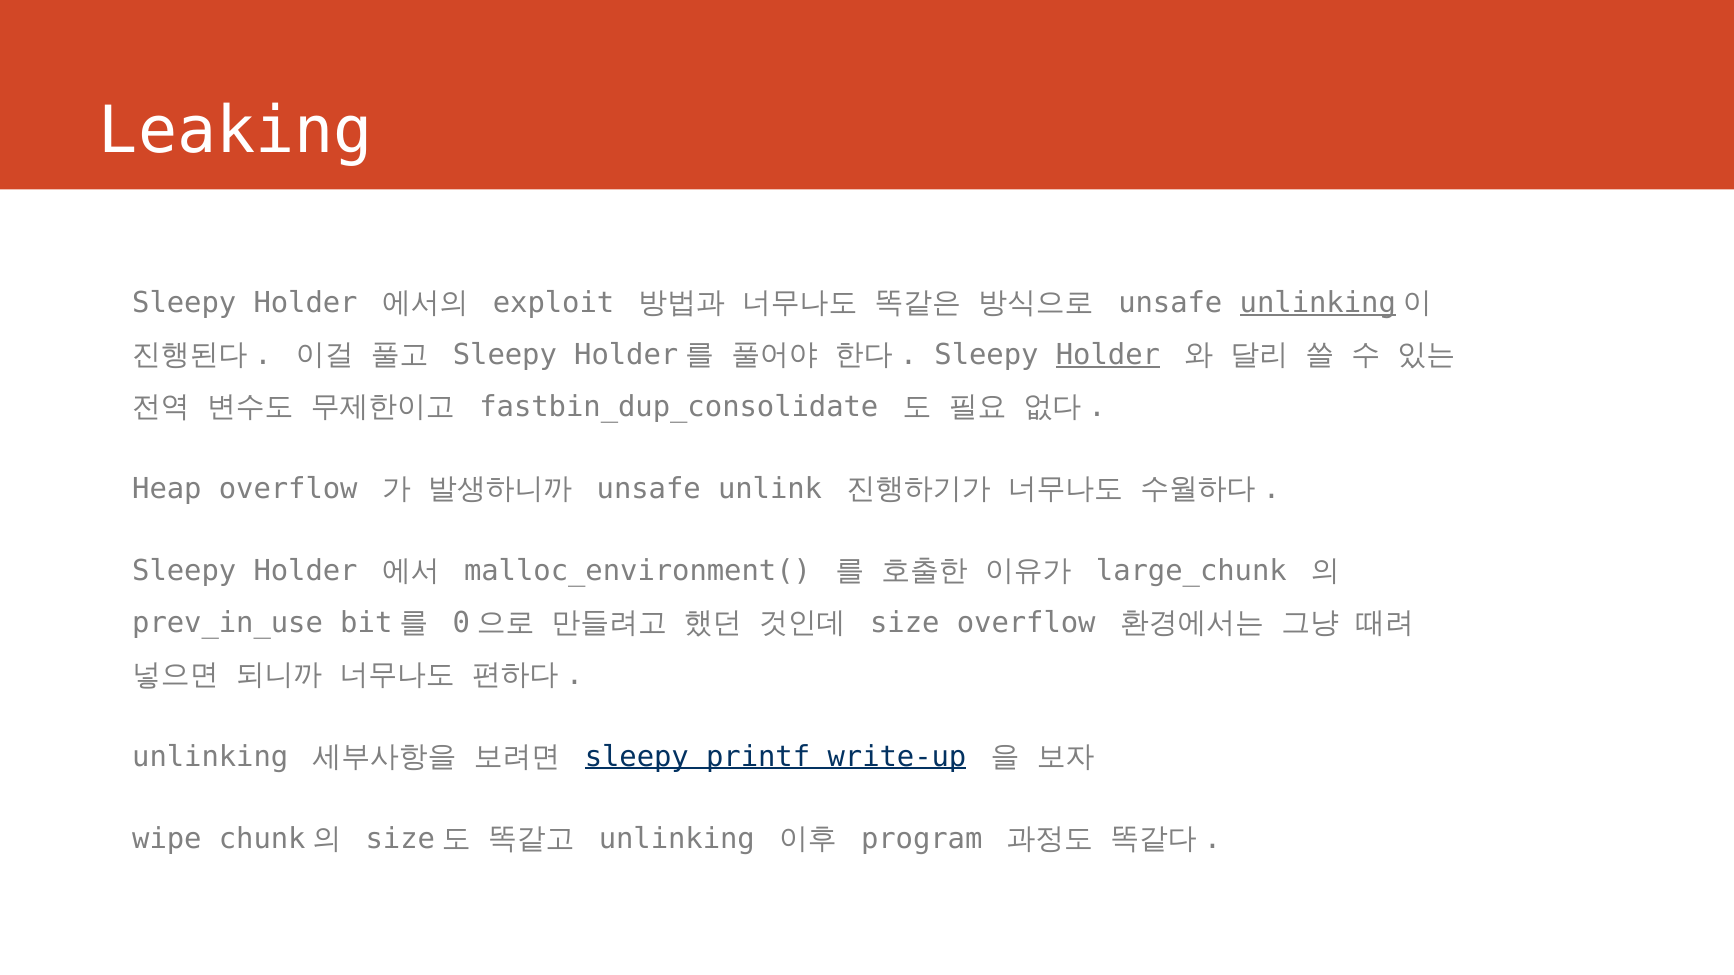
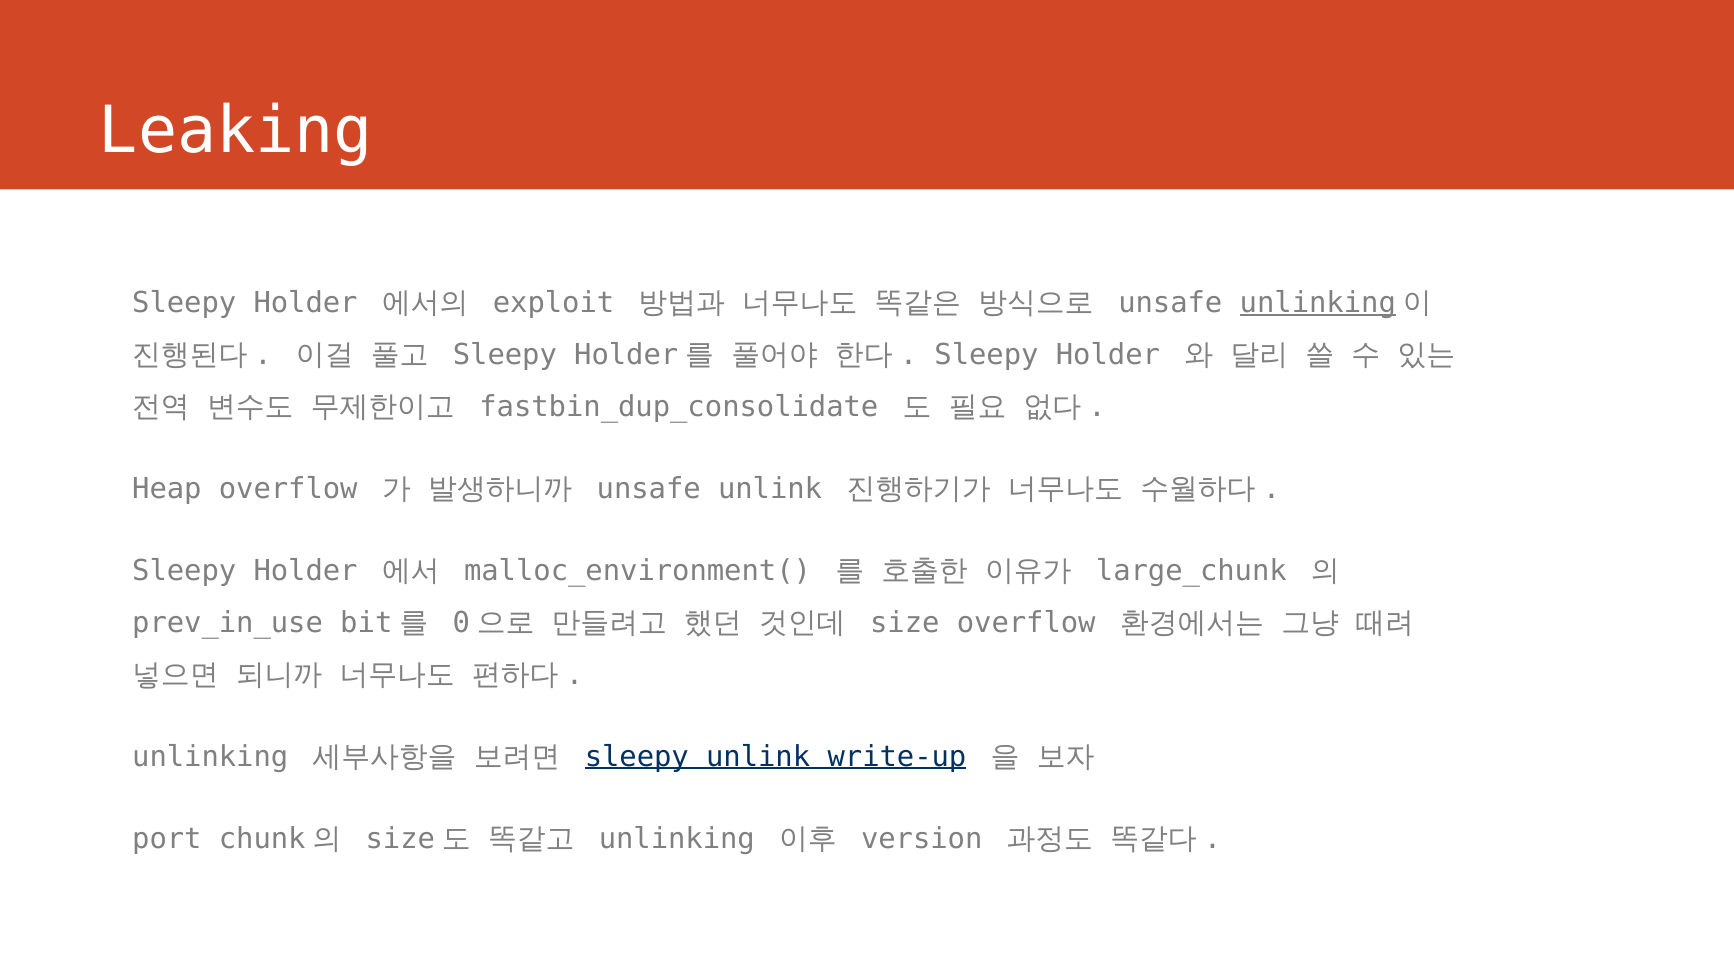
Holder underline: present -> none (1108, 355)
sleepy printf: printf -> unlink (758, 758)
wipe: wipe -> port (167, 840)
program: program -> version (922, 840)
